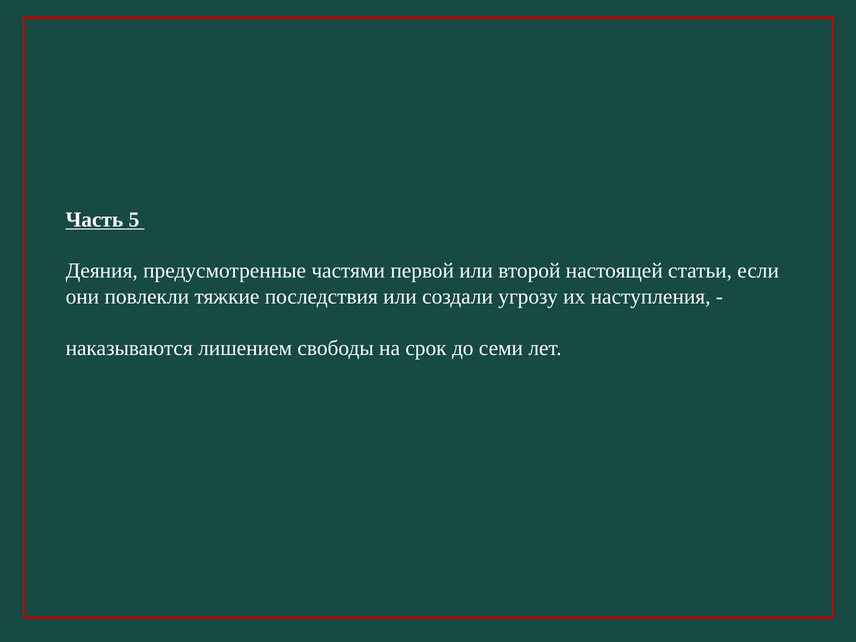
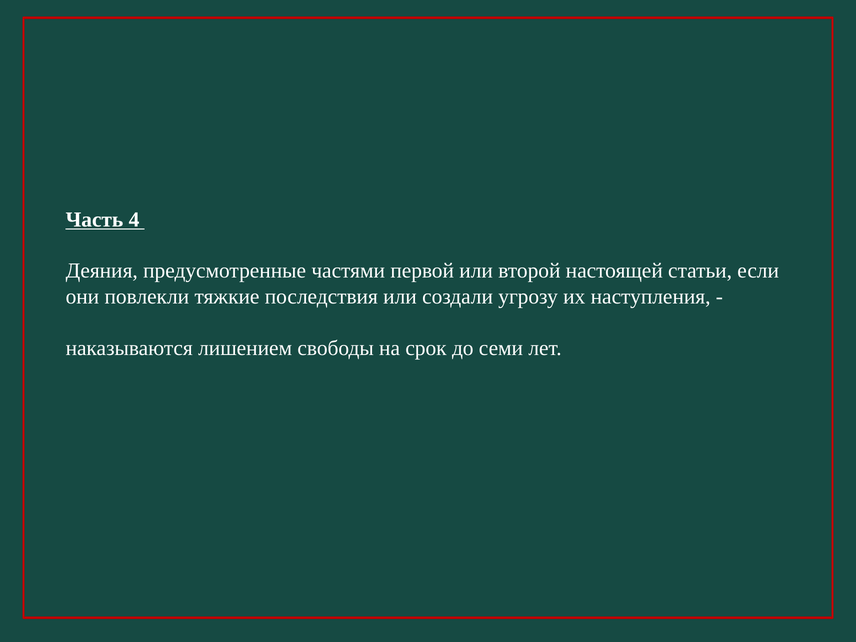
5: 5 -> 4 (134, 220)
